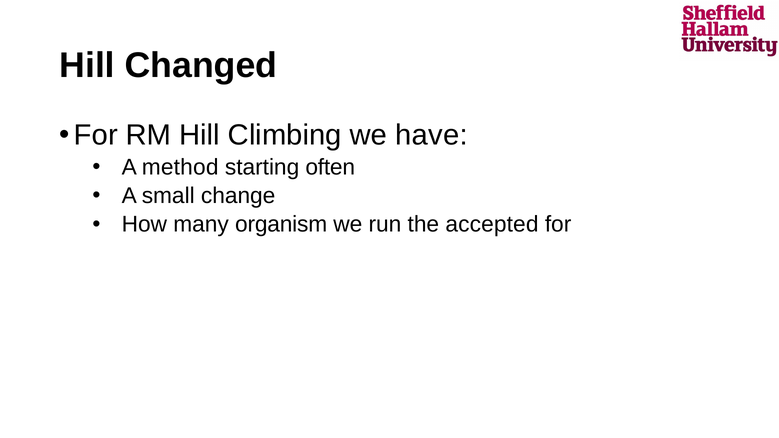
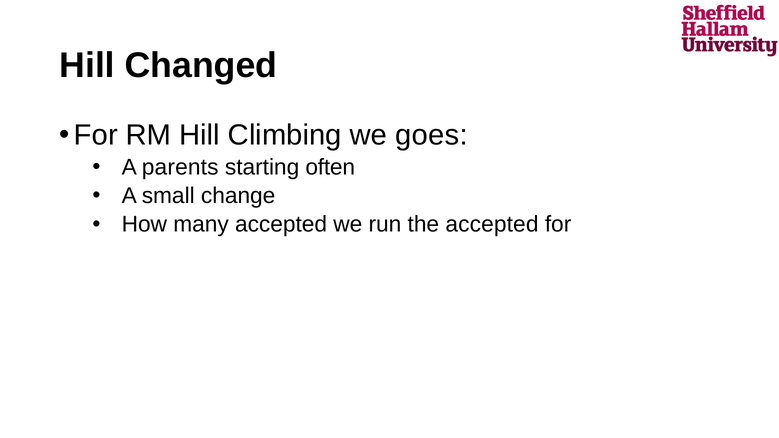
have: have -> goes (431, 135)
method: method -> parents (180, 167)
many organism: organism -> accepted (281, 224)
